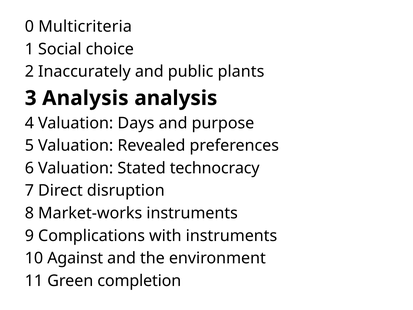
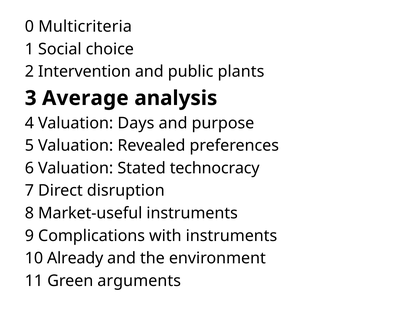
Inaccurately: Inaccurately -> Intervention (84, 72)
3 Analysis: Analysis -> Average (85, 98)
Market-works: Market-works -> Market-useful (90, 213)
Against: Against -> Already (75, 258)
completion: completion -> arguments (139, 281)
